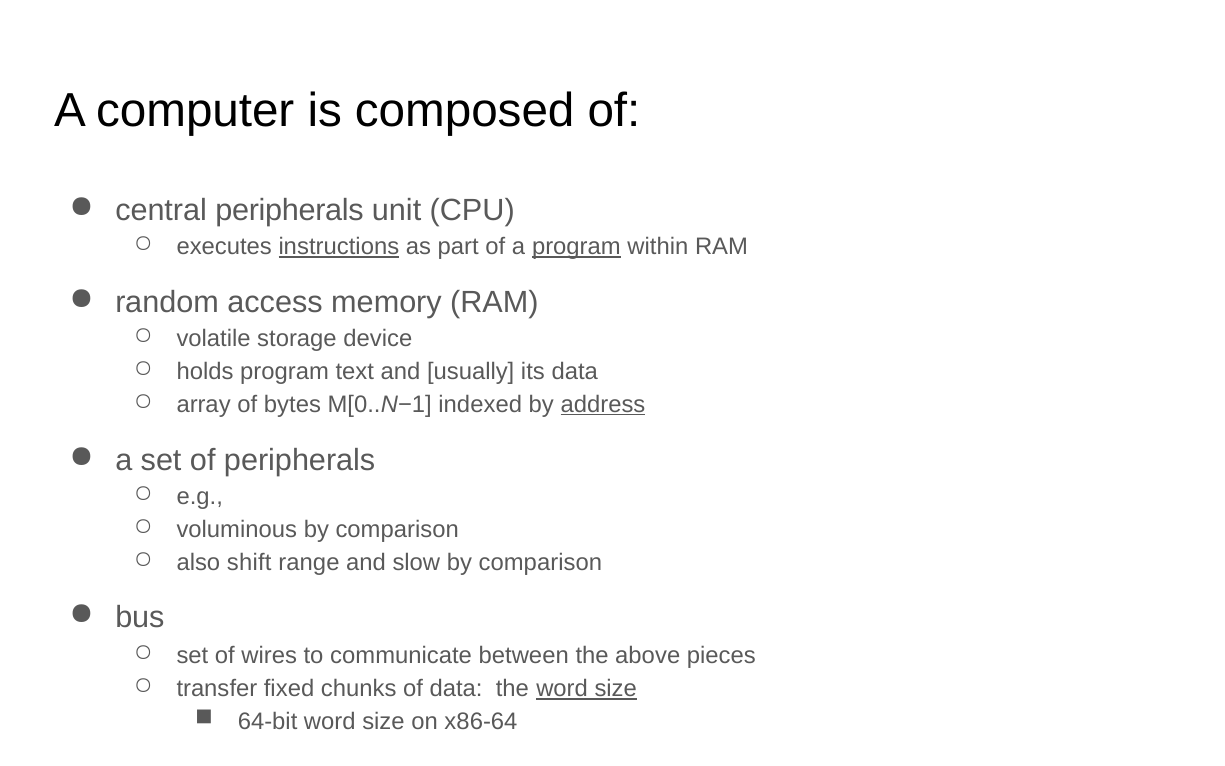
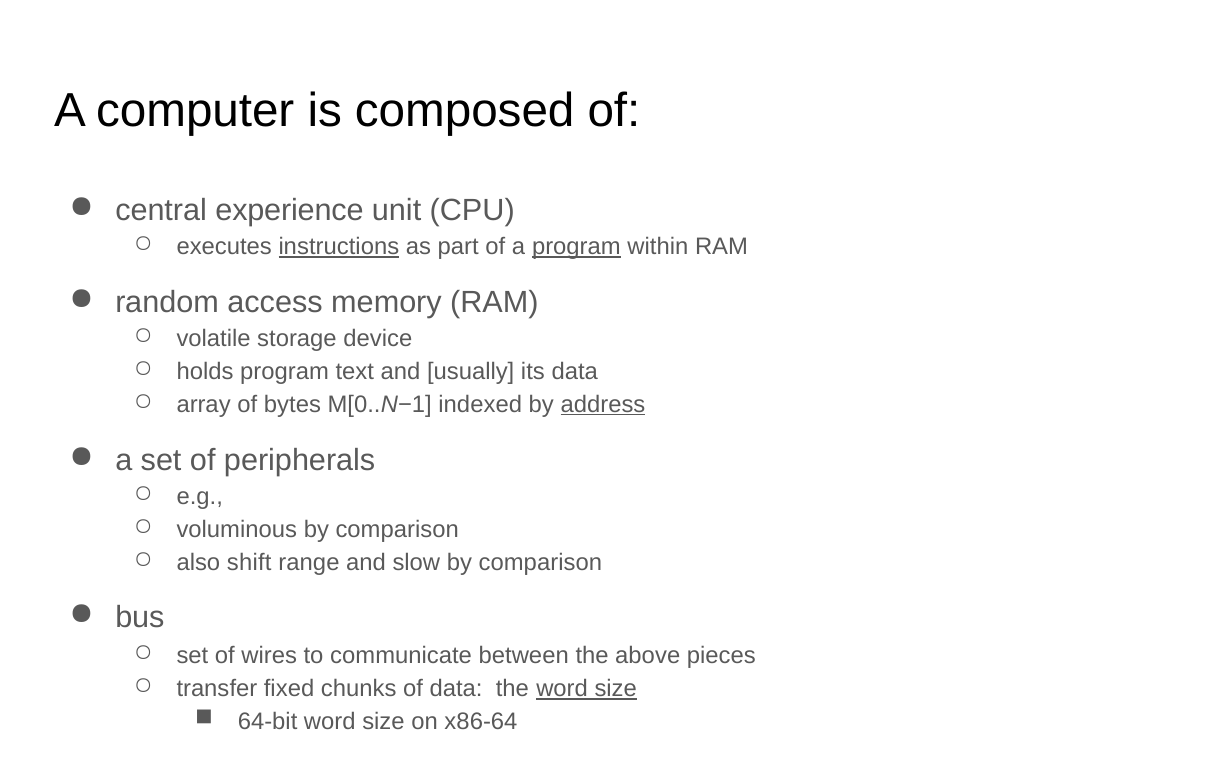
central peripherals: peripherals -> experience (289, 210)
